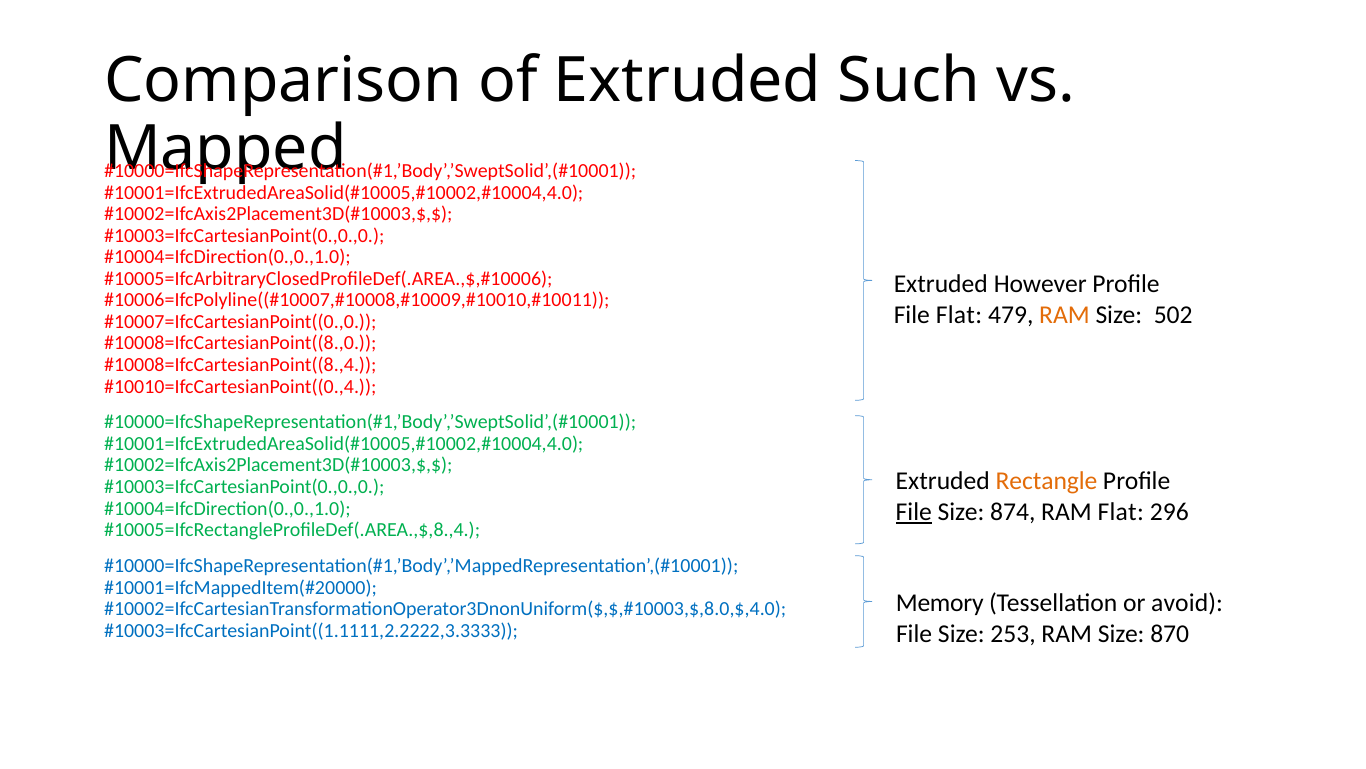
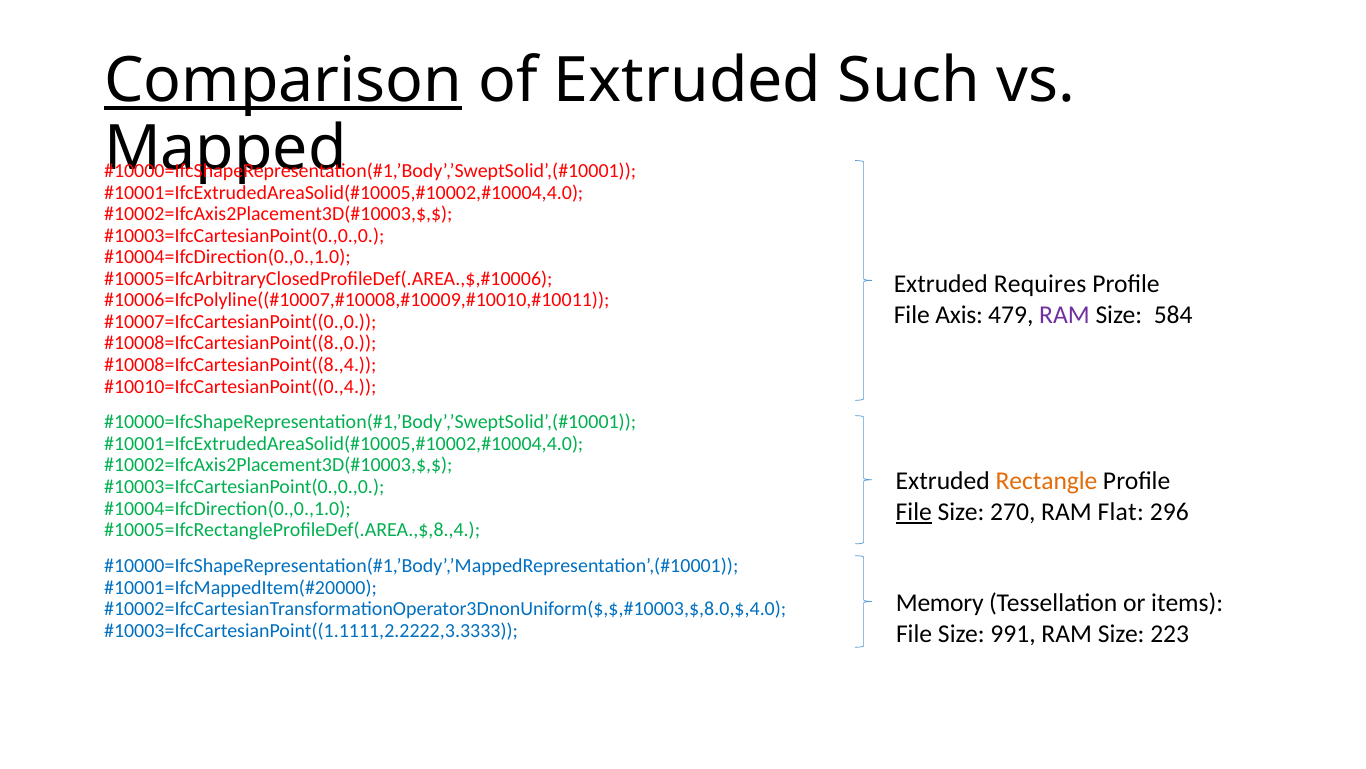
Comparison underline: none -> present (283, 81)
However: However -> Requires (1040, 284)
File Flat: Flat -> Axis (959, 315)
RAM colour: orange -> purple (1064, 315)
502: 502 -> 584 (1173, 315)
874: 874 -> 270 (1013, 512)
avoid: avoid -> items (1187, 602)
253: 253 -> 991 (1013, 633)
870: 870 -> 223 (1170, 633)
